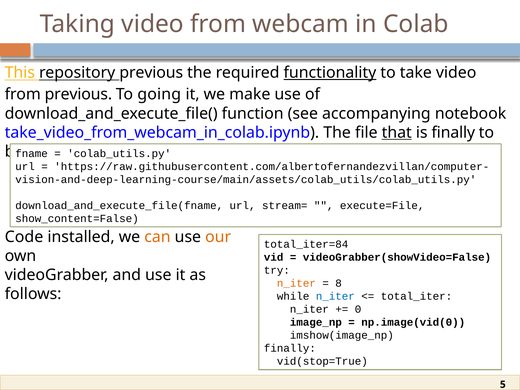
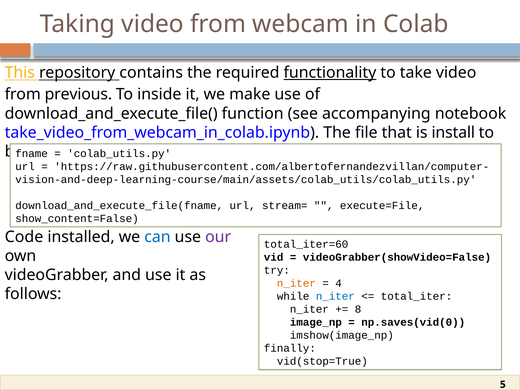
repository previous: previous -> contains (151, 73)
going: going -> inside (159, 94)
that underline: present -> none (397, 132)
is finally: finally -> install (453, 132)
can colour: orange -> blue (157, 237)
our colour: orange -> purple (218, 237)
total_iter=84: total_iter=84 -> total_iter=60 (306, 244)
8: 8 -> 4 (339, 283)
0: 0 -> 8 (358, 309)
np.image(vid(0: np.image(vid(0 -> np.saves(vid(0 (413, 322)
